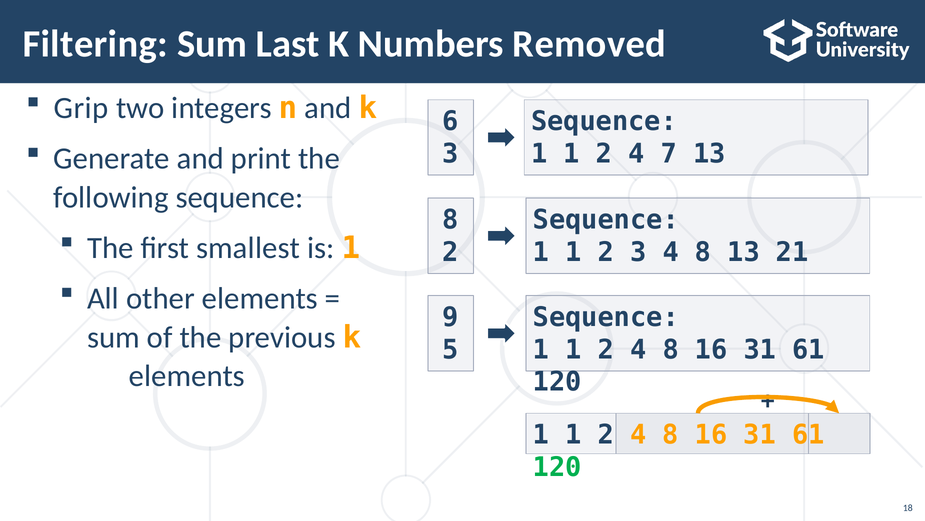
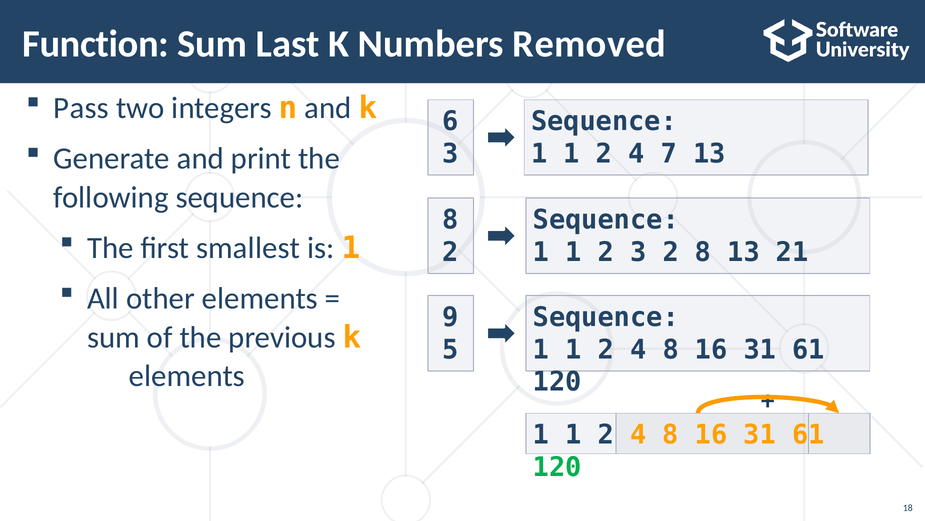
Filtering: Filtering -> Function (96, 44)
Grip: Grip -> Pass (81, 108)
3 4: 4 -> 2 (671, 252)
